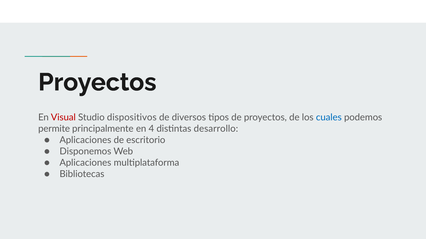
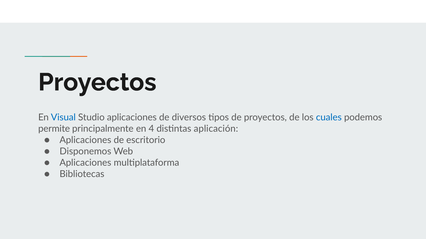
Visual colour: red -> blue (63, 118)
Studio dispositivos: dispositivos -> aplicaciones (132, 118)
desarrollo: desarrollo -> aplicación (216, 129)
